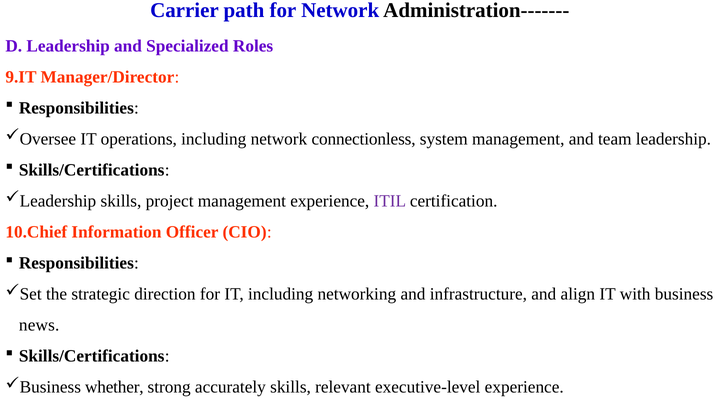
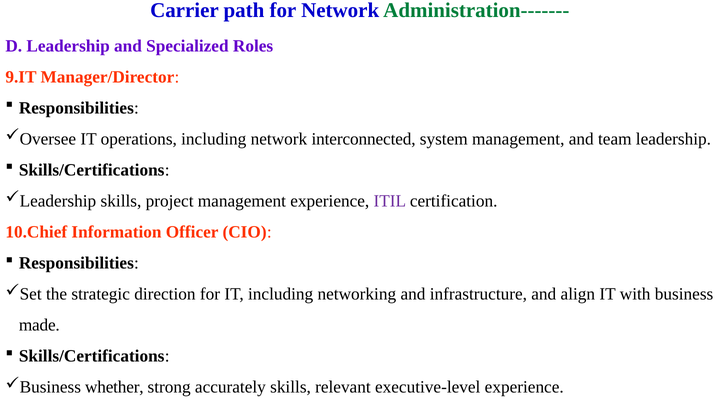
Administration------- colour: black -> green (476, 11)
connectionless: connectionless -> interconnected (364, 139)
news: news -> made (39, 325)
